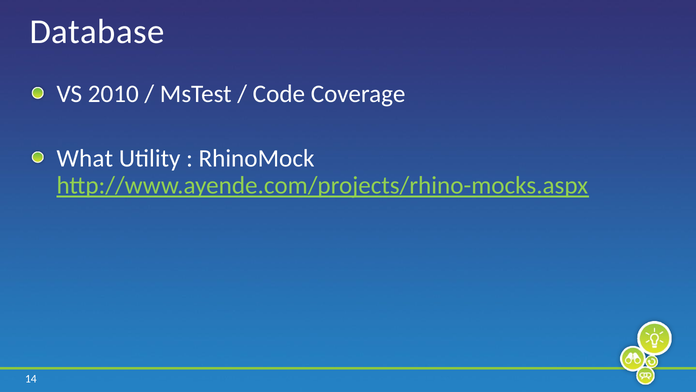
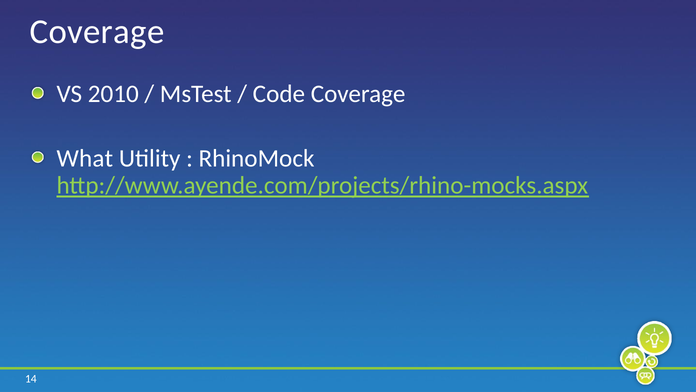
Database: Database -> Coverage (97, 32)
